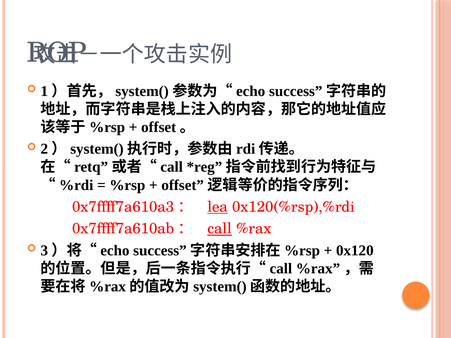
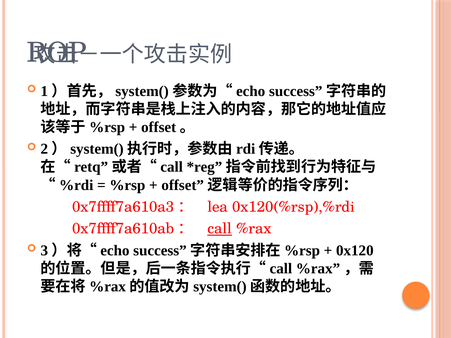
lea underline: present -> none (218, 207)
